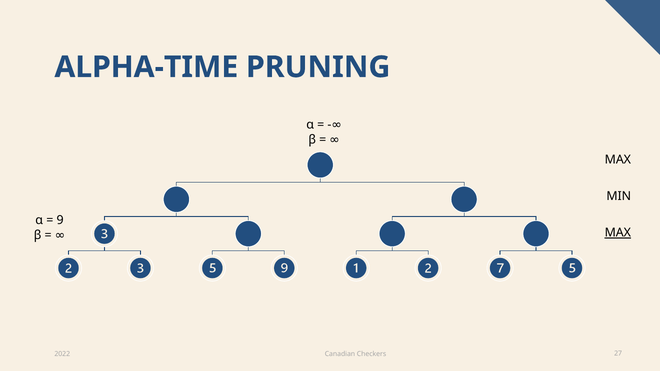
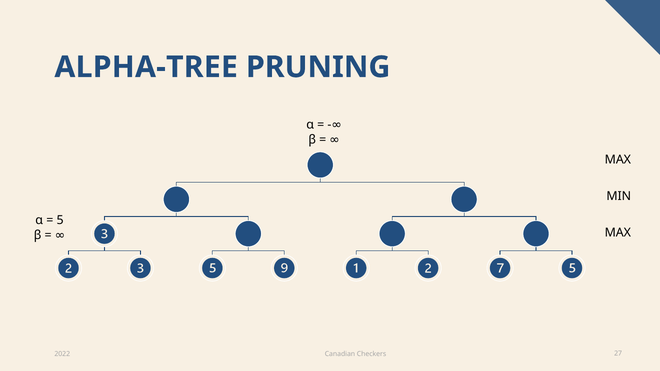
ALPHA-TIME: ALPHA-TIME -> ALPHA-TREE (146, 67)
9: 9 -> 5 (60, 221)
MAX underline: present -> none (618, 233)
